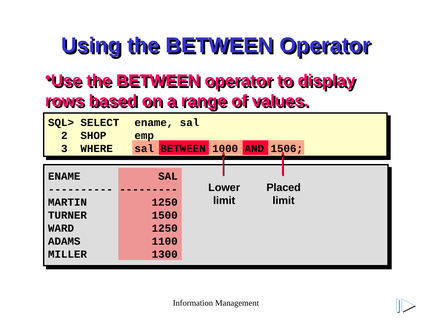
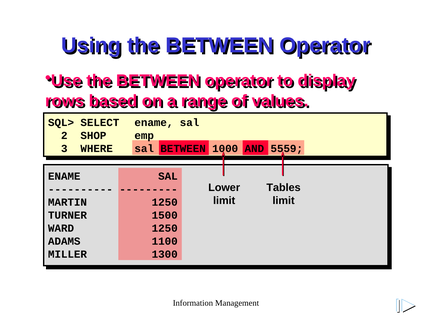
1506: 1506 -> 5559 (287, 148)
Placed: Placed -> Tables (284, 188)
